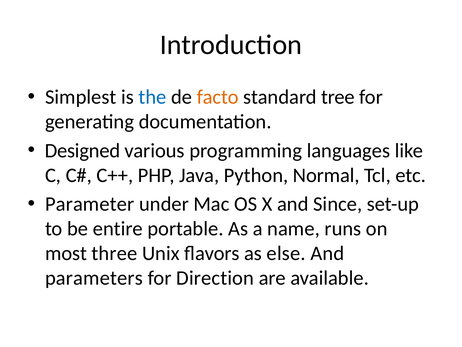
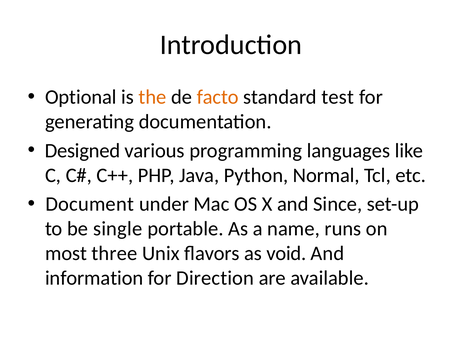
Simplest: Simplest -> Optional (81, 97)
the colour: blue -> orange (153, 97)
tree: tree -> test (338, 97)
Parameter: Parameter -> Document (90, 204)
entire: entire -> single (118, 228)
else: else -> void (286, 253)
parameters: parameters -> information (94, 278)
